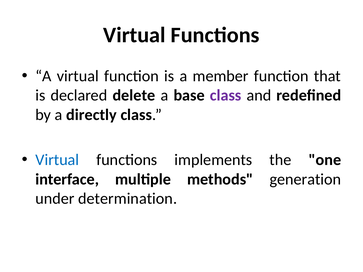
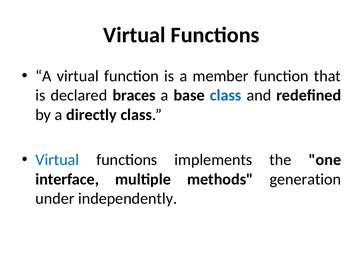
delete: delete -> braces (134, 96)
class colour: purple -> blue (226, 96)
determination: determination -> independently (128, 199)
